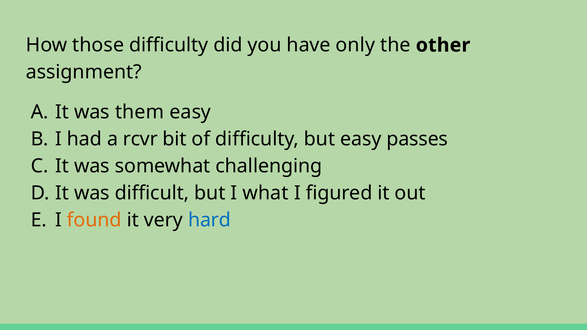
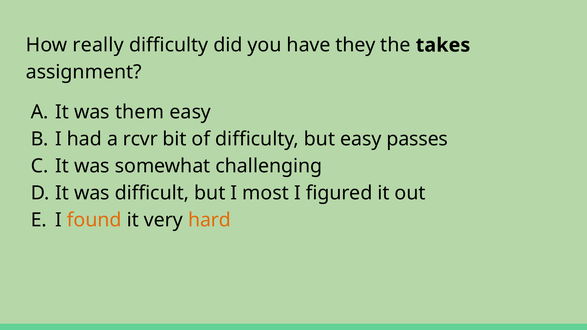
those: those -> really (98, 45)
only: only -> they (356, 45)
other: other -> takes (443, 45)
what: what -> most (266, 193)
hard colour: blue -> orange (209, 220)
